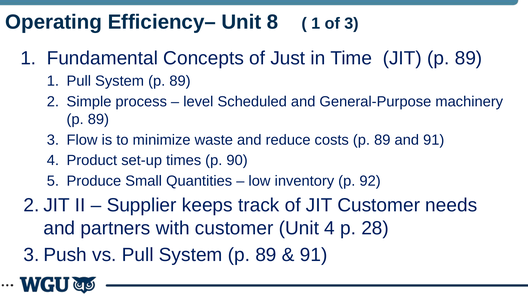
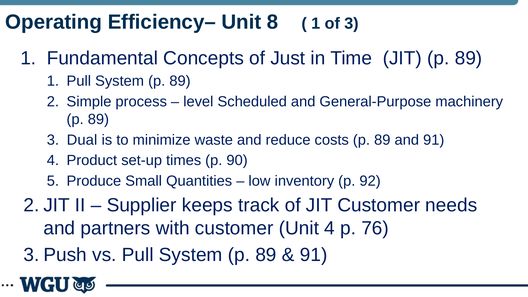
Flow: Flow -> Dual (82, 140)
28: 28 -> 76 (375, 228)
